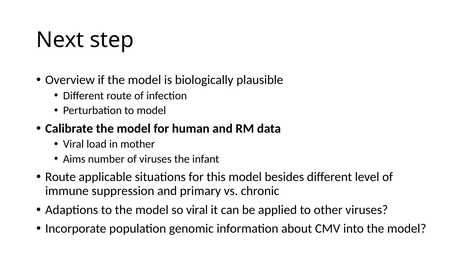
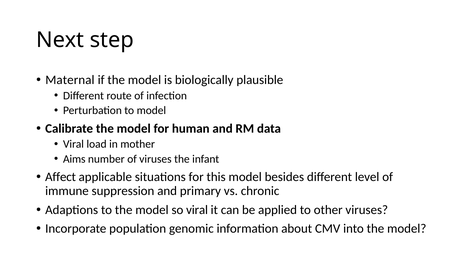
Overview: Overview -> Maternal (70, 80)
Route: Route -> Affect (61, 177)
